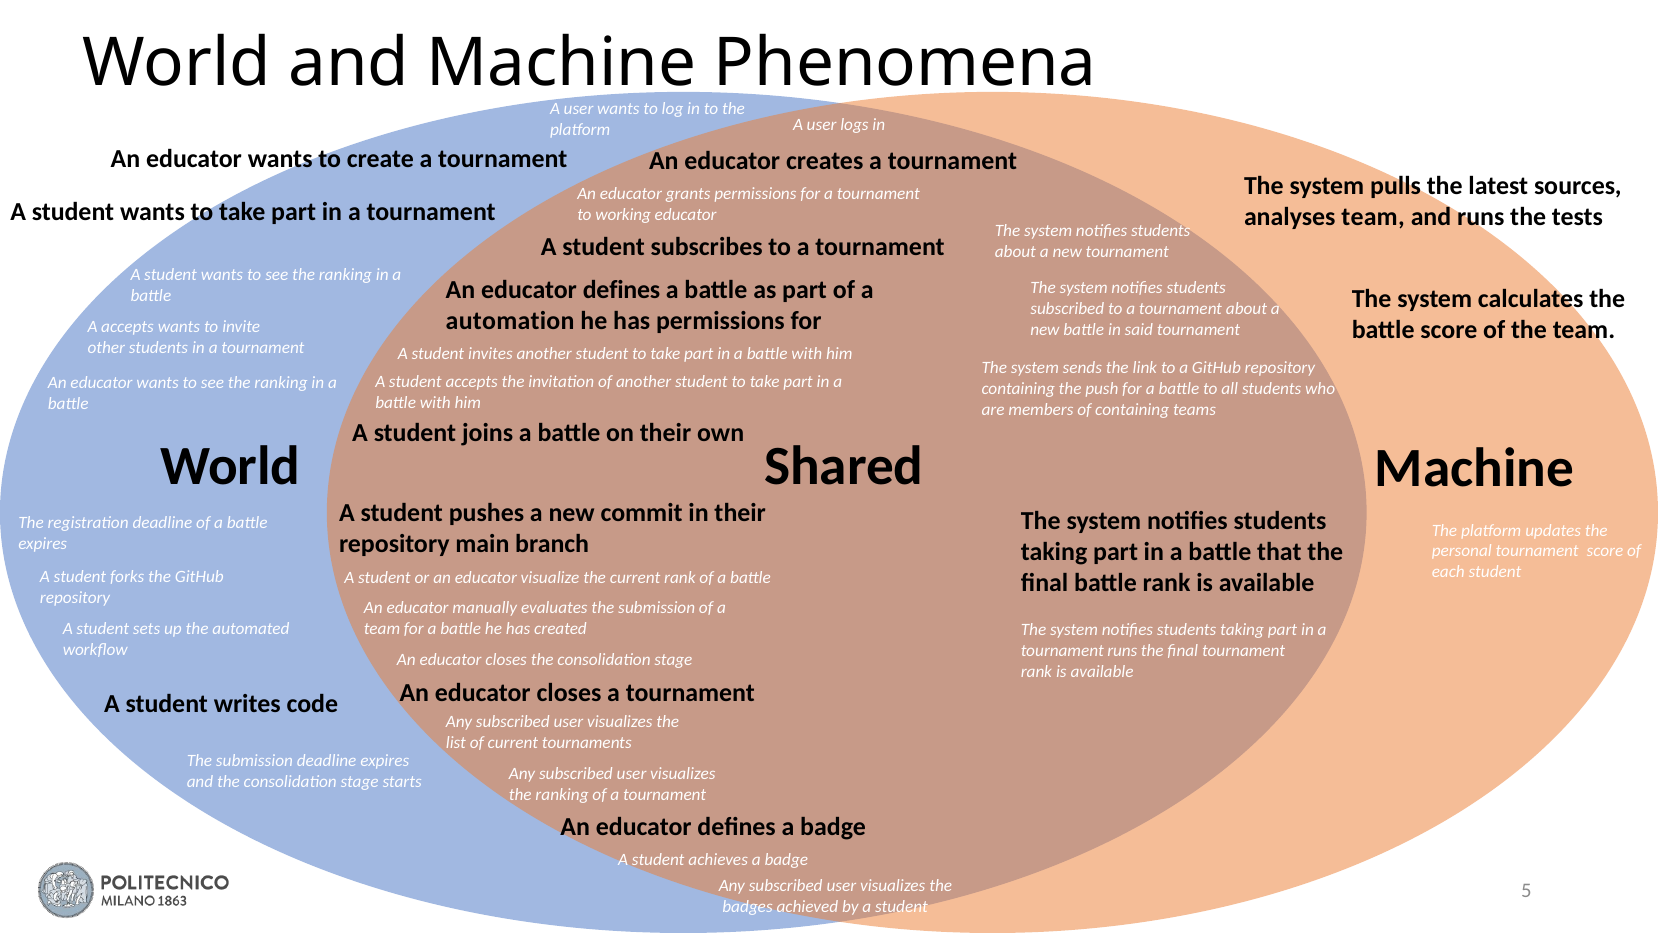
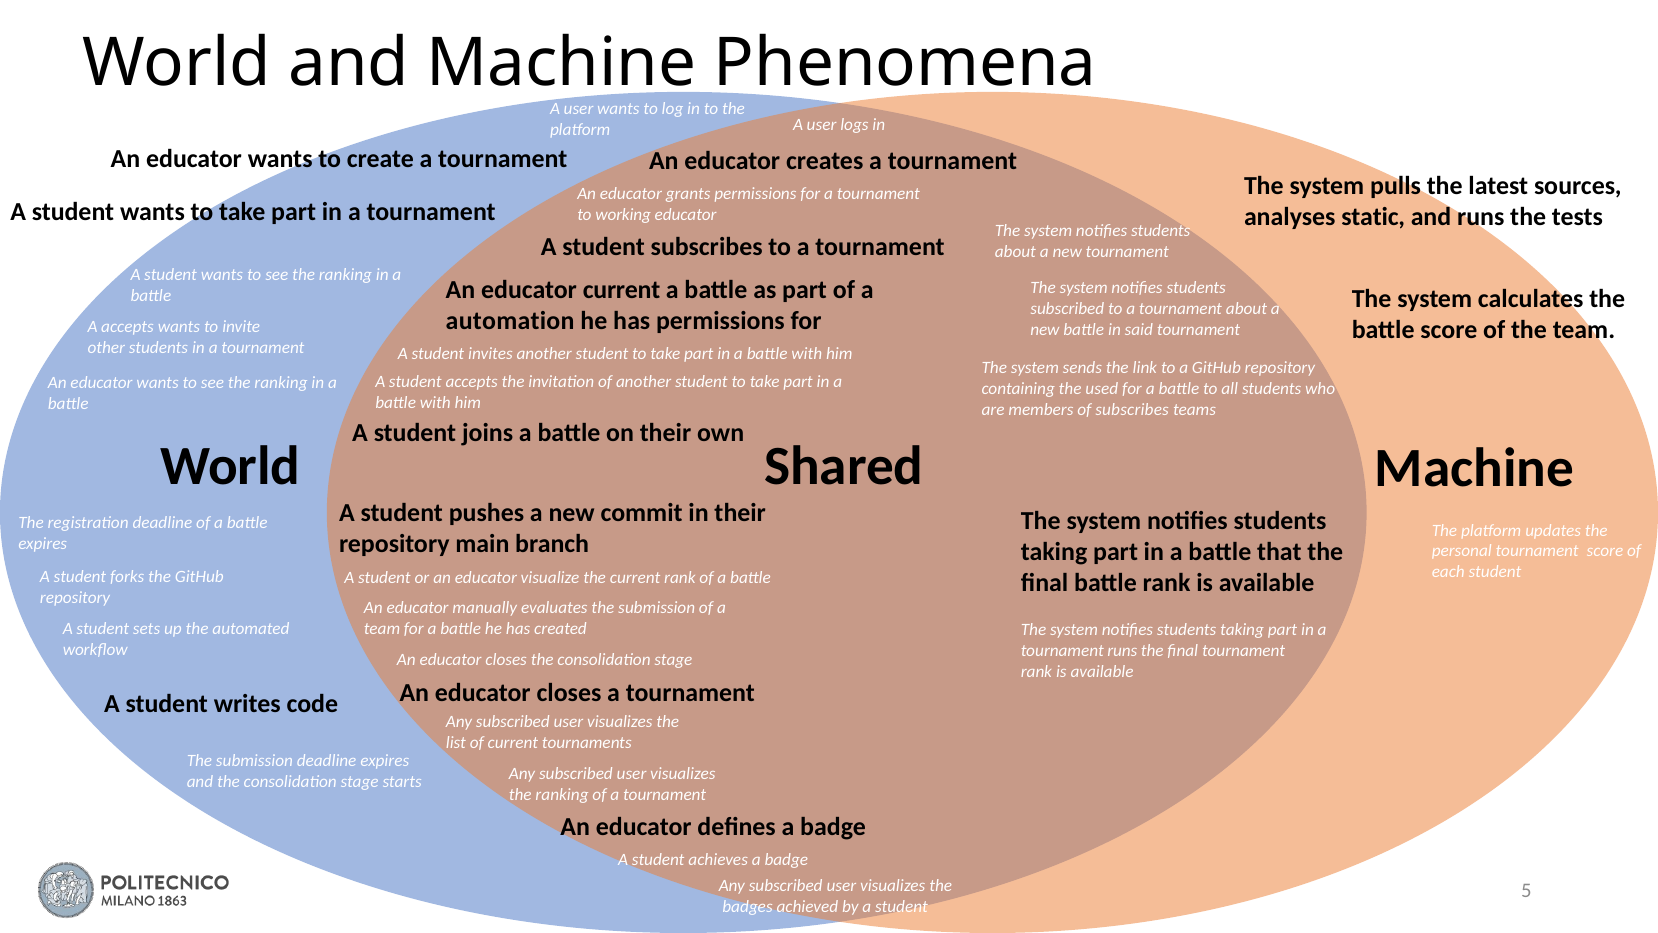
analyses team: team -> static (1373, 217)
defines: defines -> current (622, 289)
push: push -> used (1102, 389)
of containing: containing -> subscribes (1132, 409)
